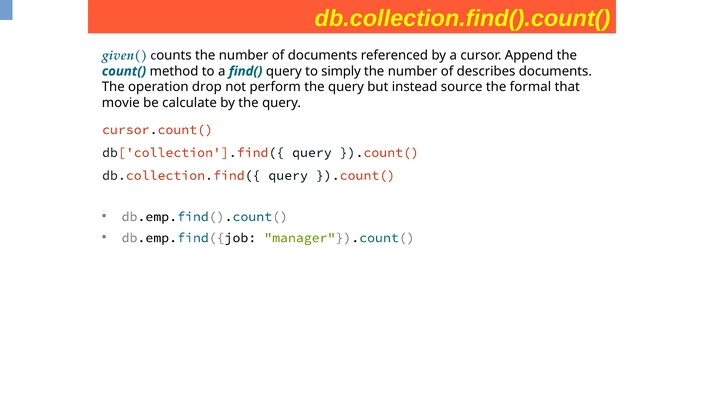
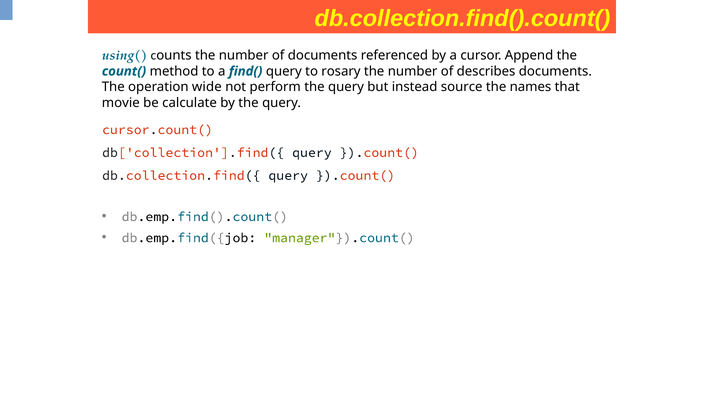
given(: given( -> using( (125, 55)
simply: simply -> rosary (341, 71)
drop: drop -> wide (207, 87)
formal: formal -> names (531, 87)
